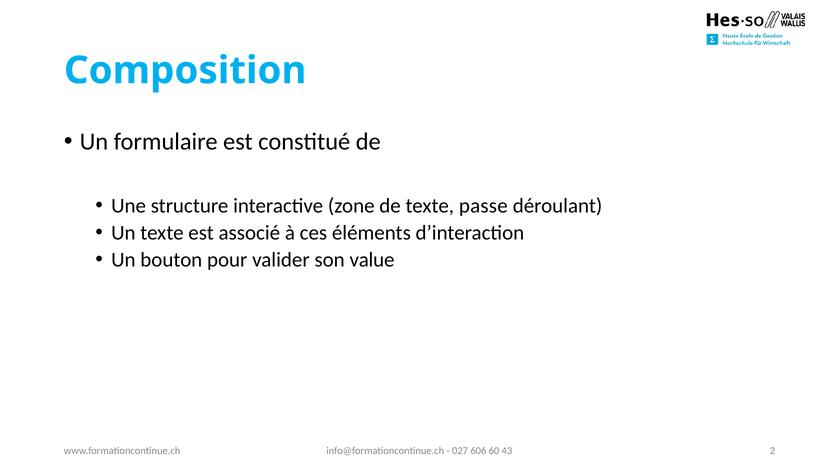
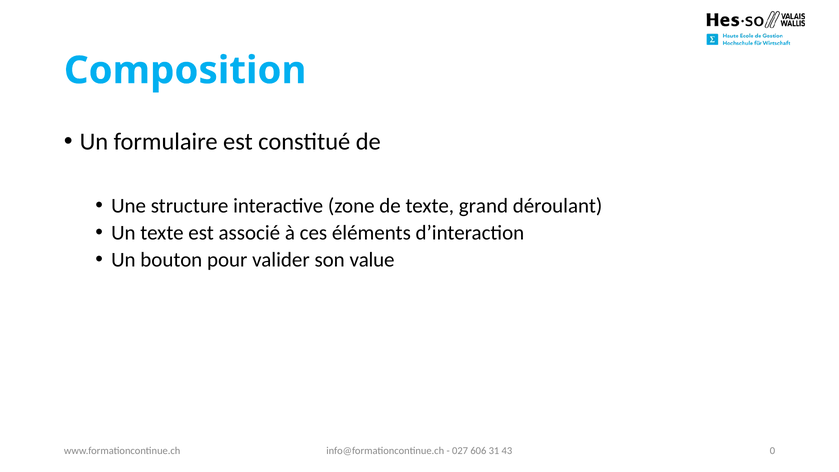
passe: passe -> grand (483, 206)
60: 60 -> 31 (494, 451)
2: 2 -> 0 (772, 451)
